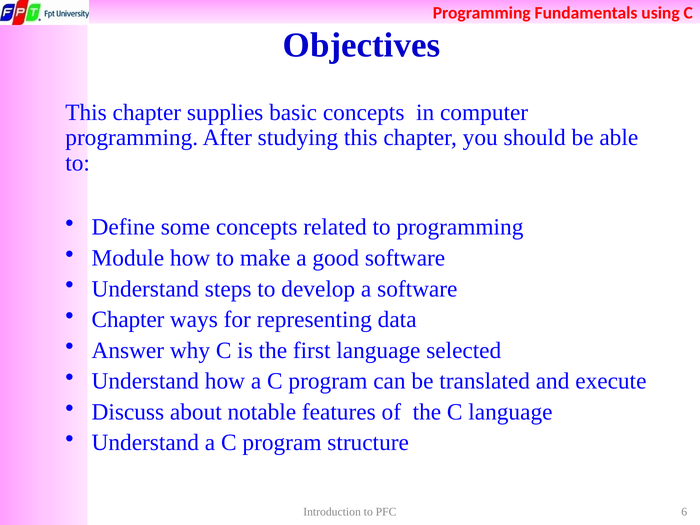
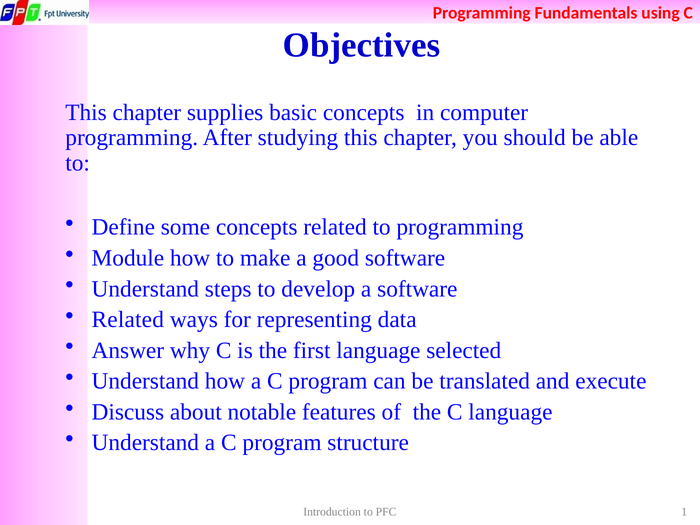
Chapter: Chapter -> Related (128, 320)
6: 6 -> 1 (684, 512)
